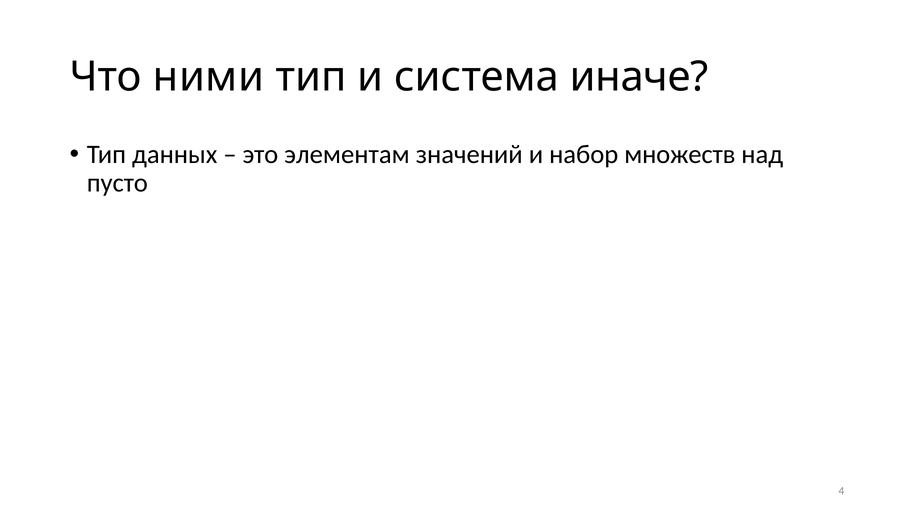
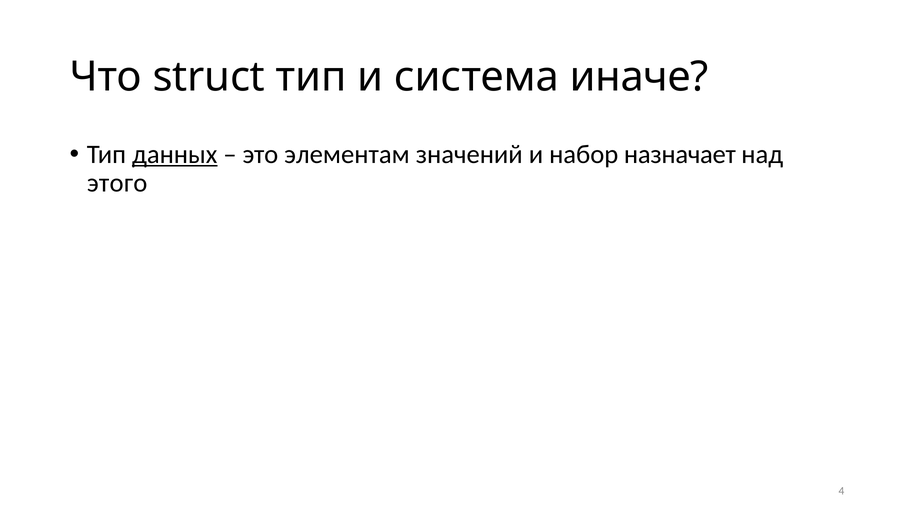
ними: ними -> struct (209, 77)
данных underline: none -> present (175, 154)
набор множеств: множеств -> назначает (680, 154)
пусто: пусто -> этого (117, 183)
